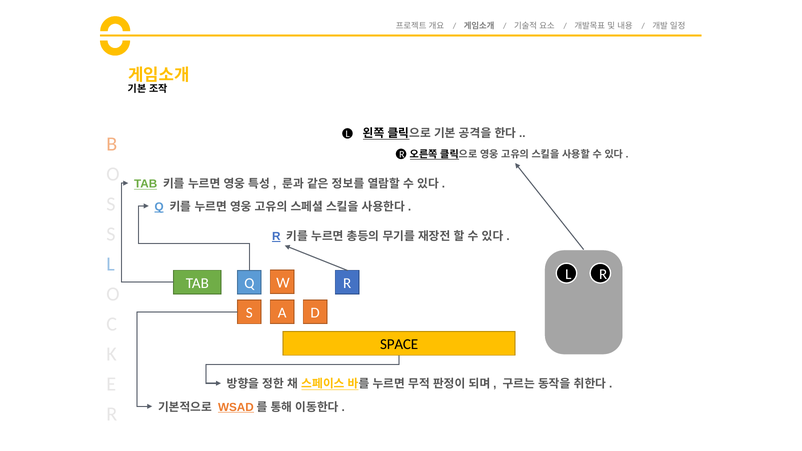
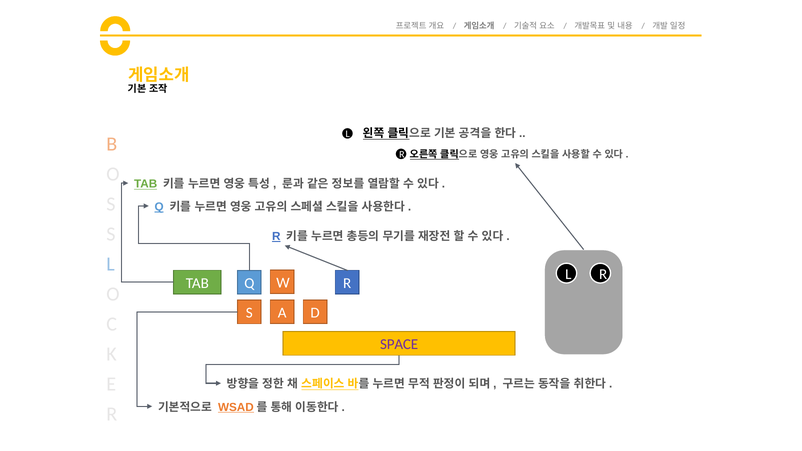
SPACE colour: black -> purple (399, 345)
